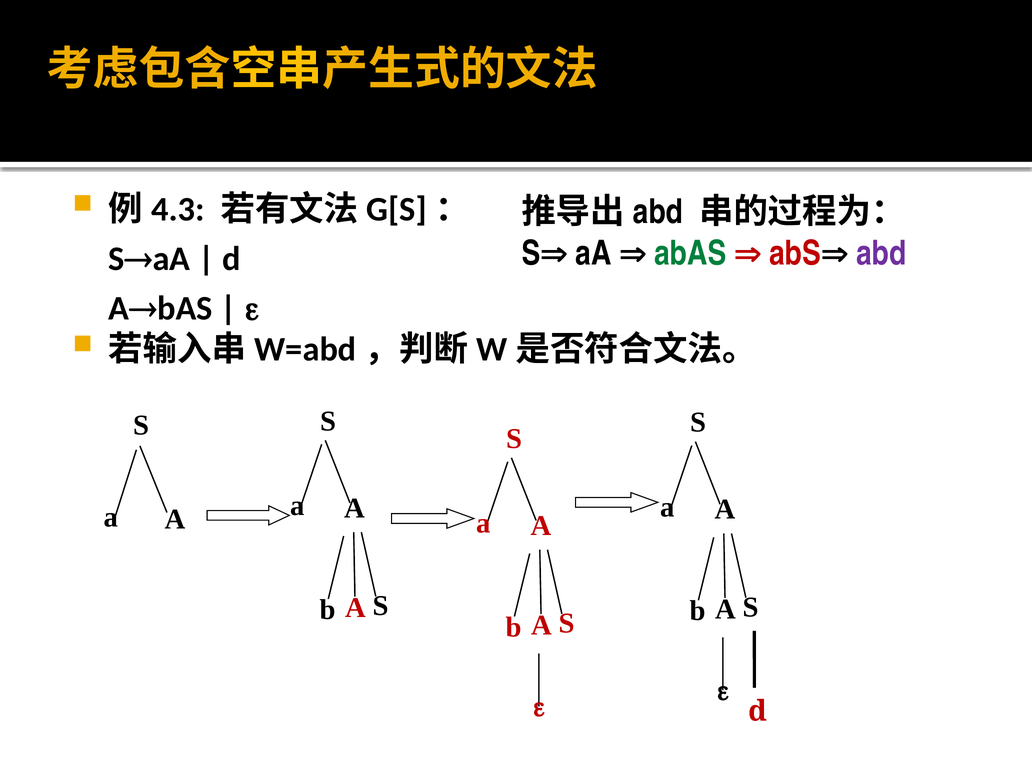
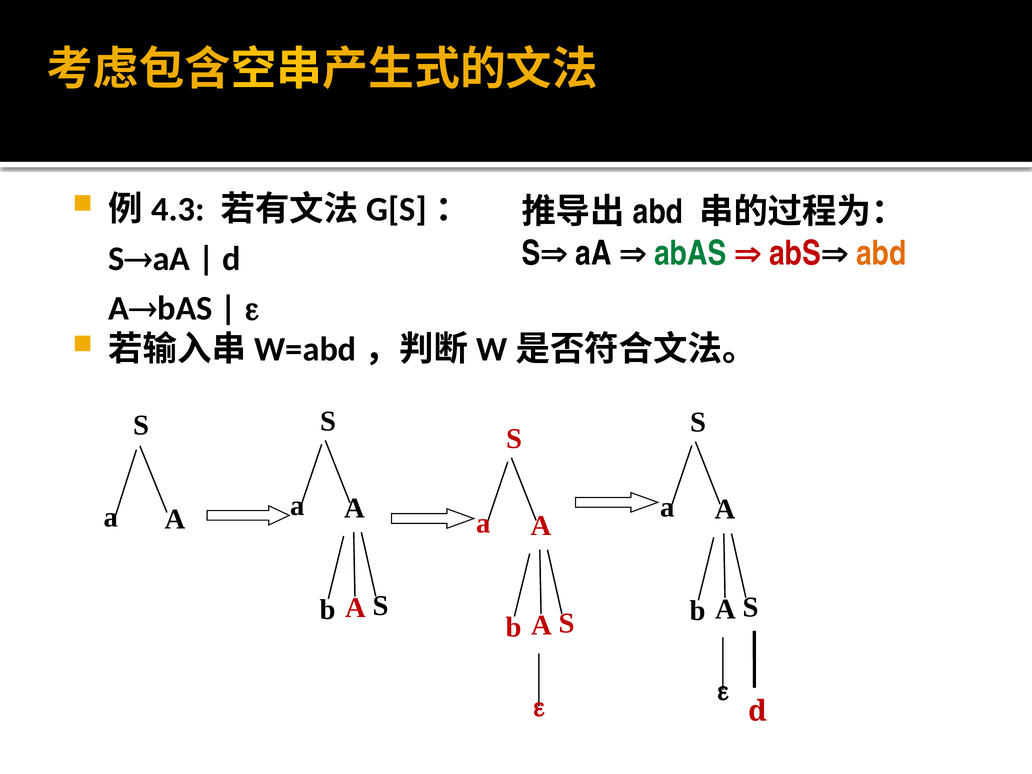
abd colour: purple -> orange (881, 253)
